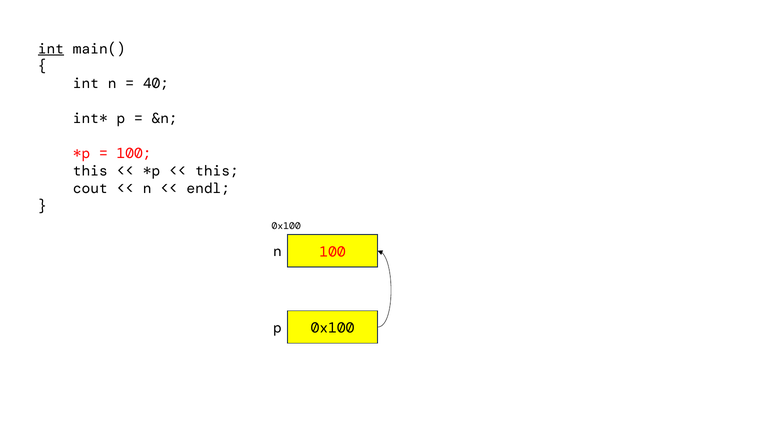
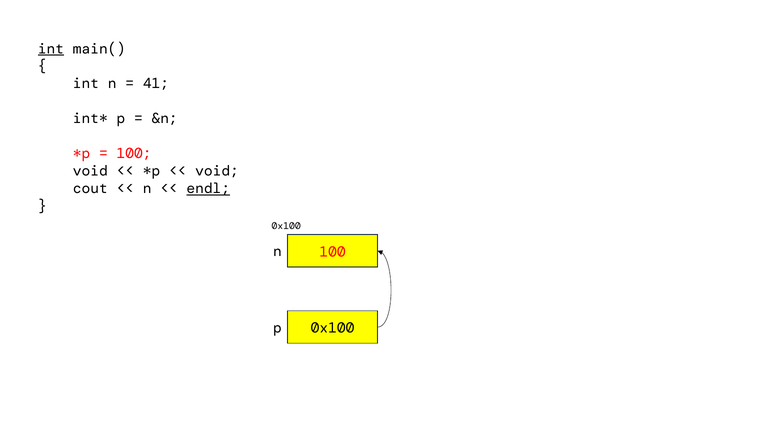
40: 40 -> 41 (156, 84)
this: this -> void (90, 171)
this: this -> void (217, 171)
endl underline: none -> present (208, 189)
